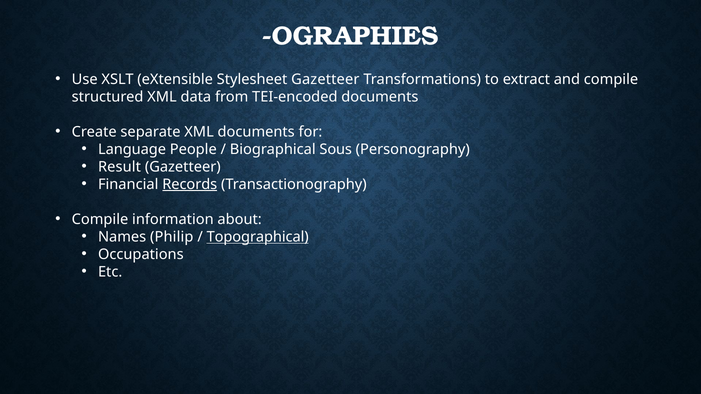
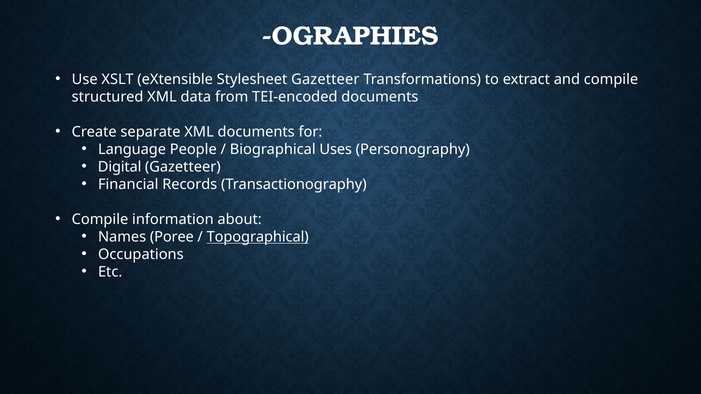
Sous: Sous -> Uses (336, 149)
Result: Result -> Digital (120, 167)
Records underline: present -> none (190, 185)
Philip: Philip -> Poree (172, 237)
